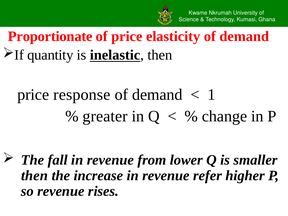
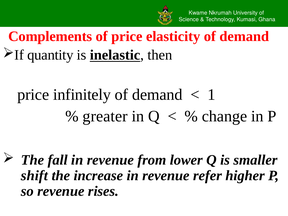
Proportionate: Proportionate -> Complements (50, 36)
response: response -> infinitely (82, 95)
then: then -> shift (34, 175)
